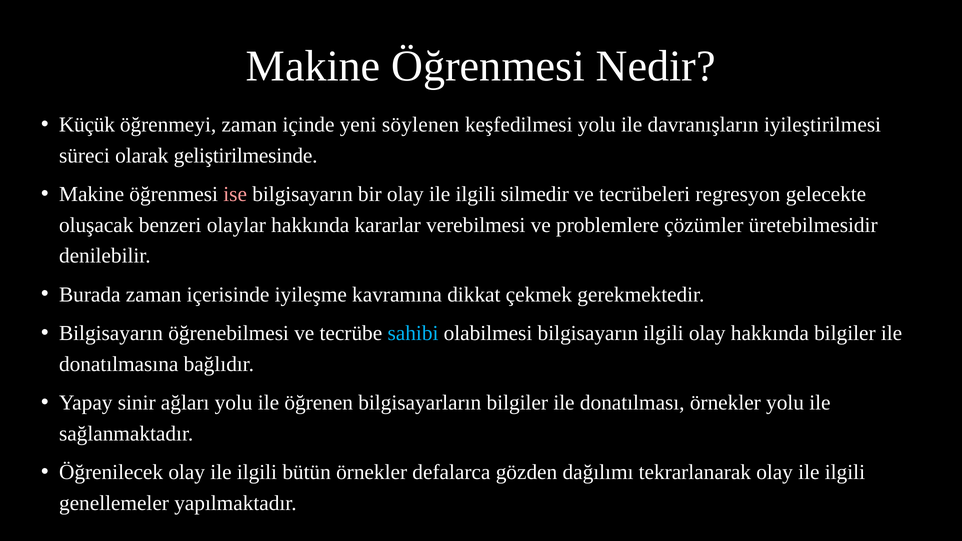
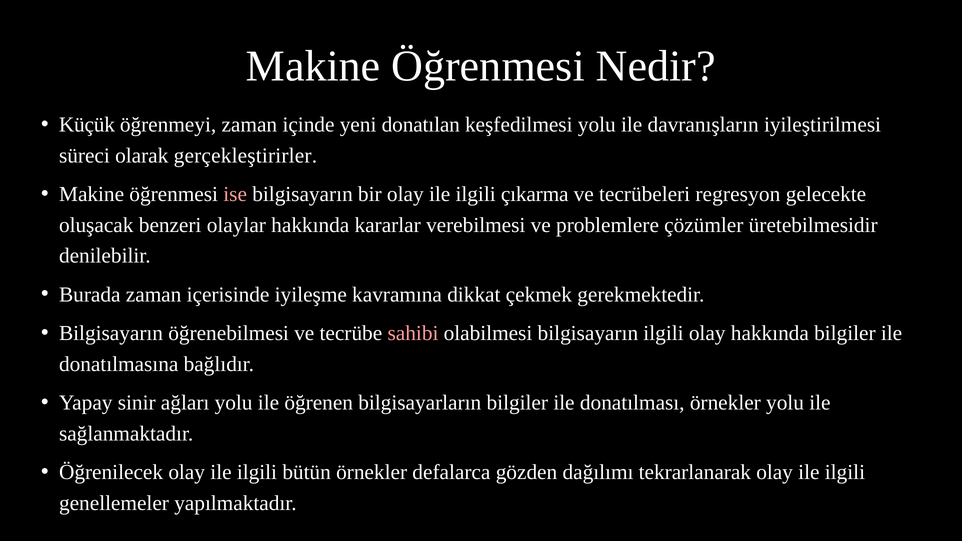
söylenen: söylenen -> donatılan (421, 125)
geliştirilmesinde: geliştirilmesinde -> gerçekleştirirler (245, 156)
silmedir: silmedir -> çıkarma (535, 194)
sahibi colour: light blue -> pink (413, 333)
